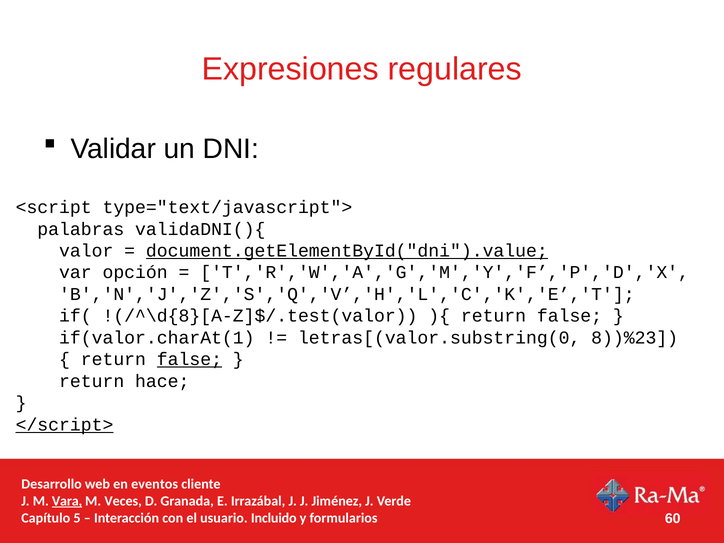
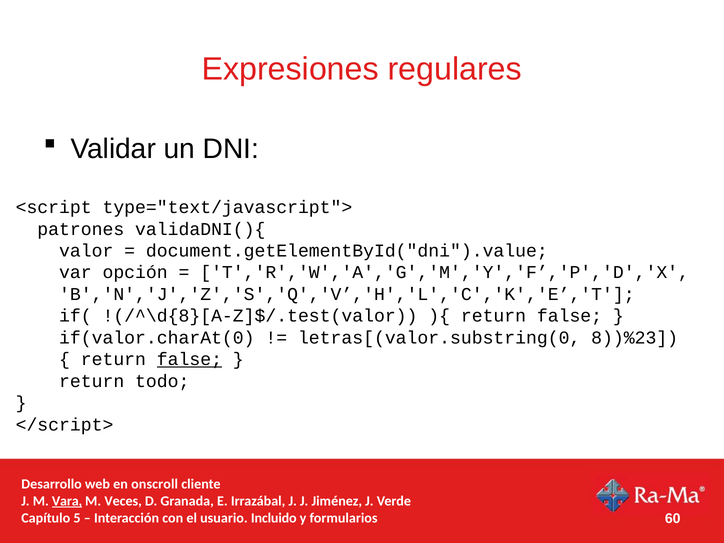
palabras: palabras -> patrones (81, 229)
document.getElementById("dni").value underline: present -> none (347, 251)
if(valor.charAt(1: if(valor.charAt(1 -> if(valor.charAt(0 (157, 338)
hace: hace -> todo (162, 381)
</script> underline: present -> none (65, 425)
eventos: eventos -> onscroll (155, 484)
